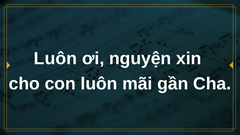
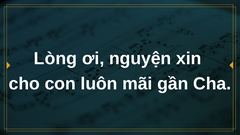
Luôn: Luôn -> Lòng (55, 59)
